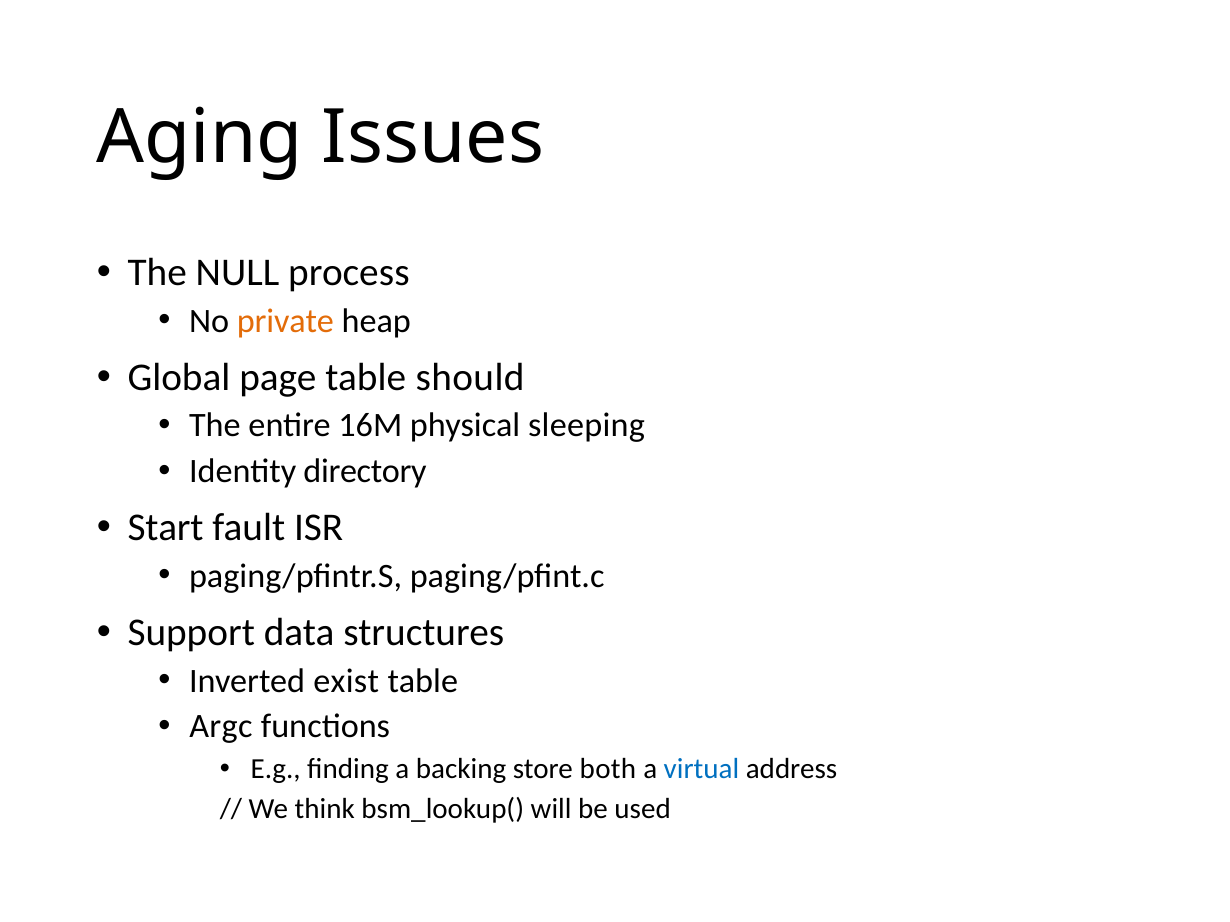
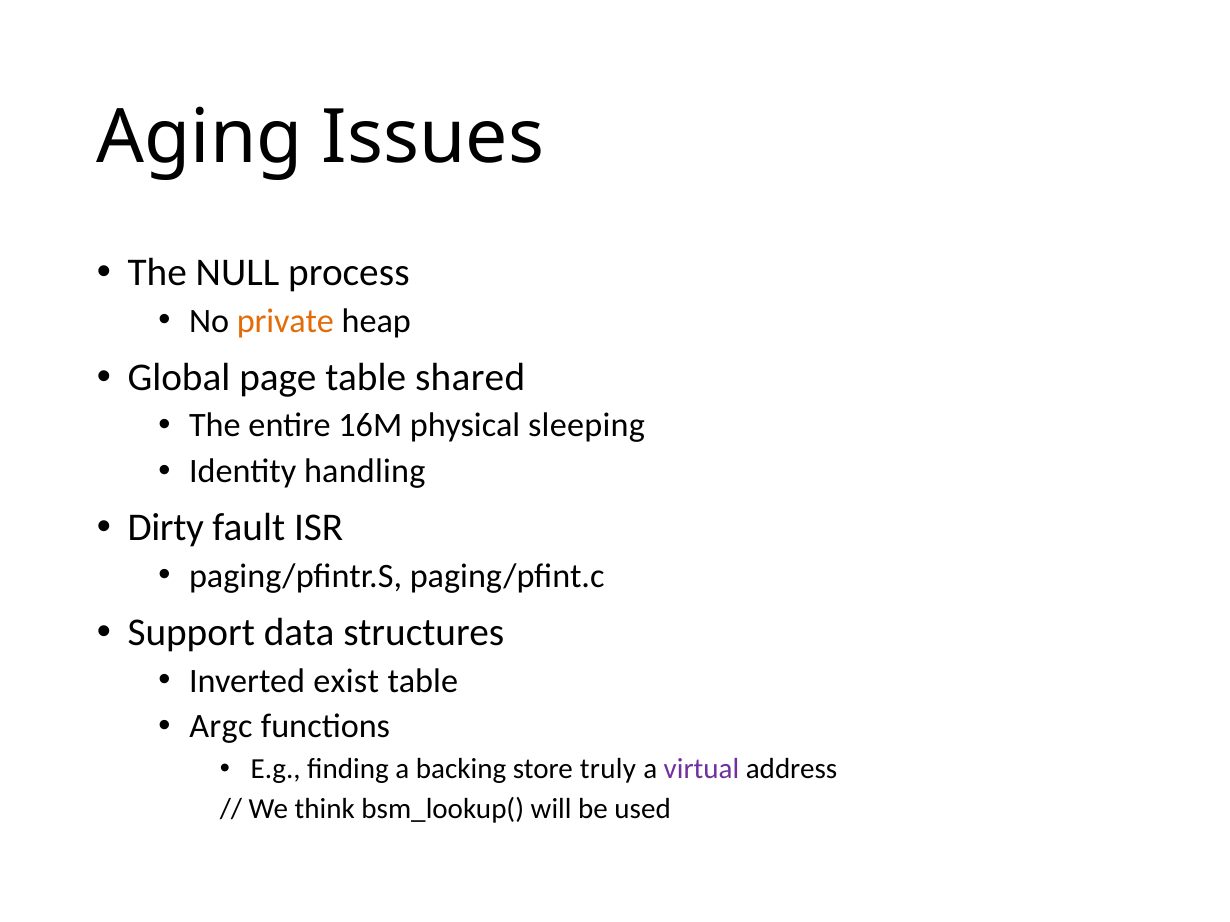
should: should -> shared (470, 378)
directory: directory -> handling (365, 471)
Start: Start -> Dirty (166, 528)
both: both -> truly (608, 769)
virtual colour: blue -> purple (701, 769)
